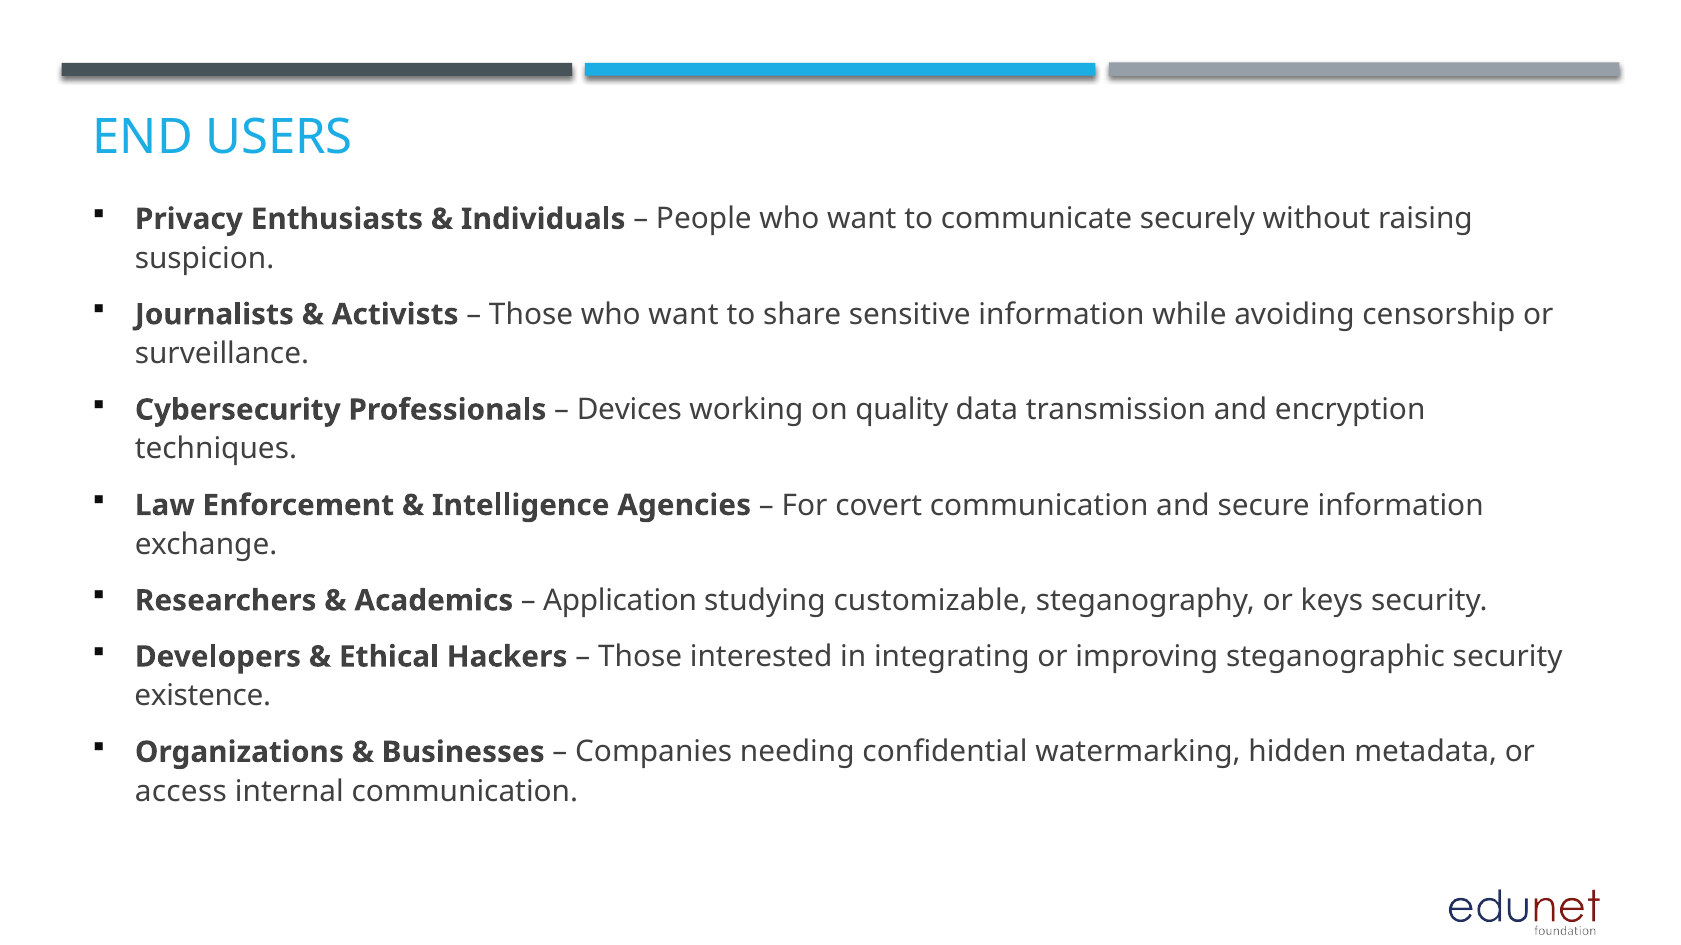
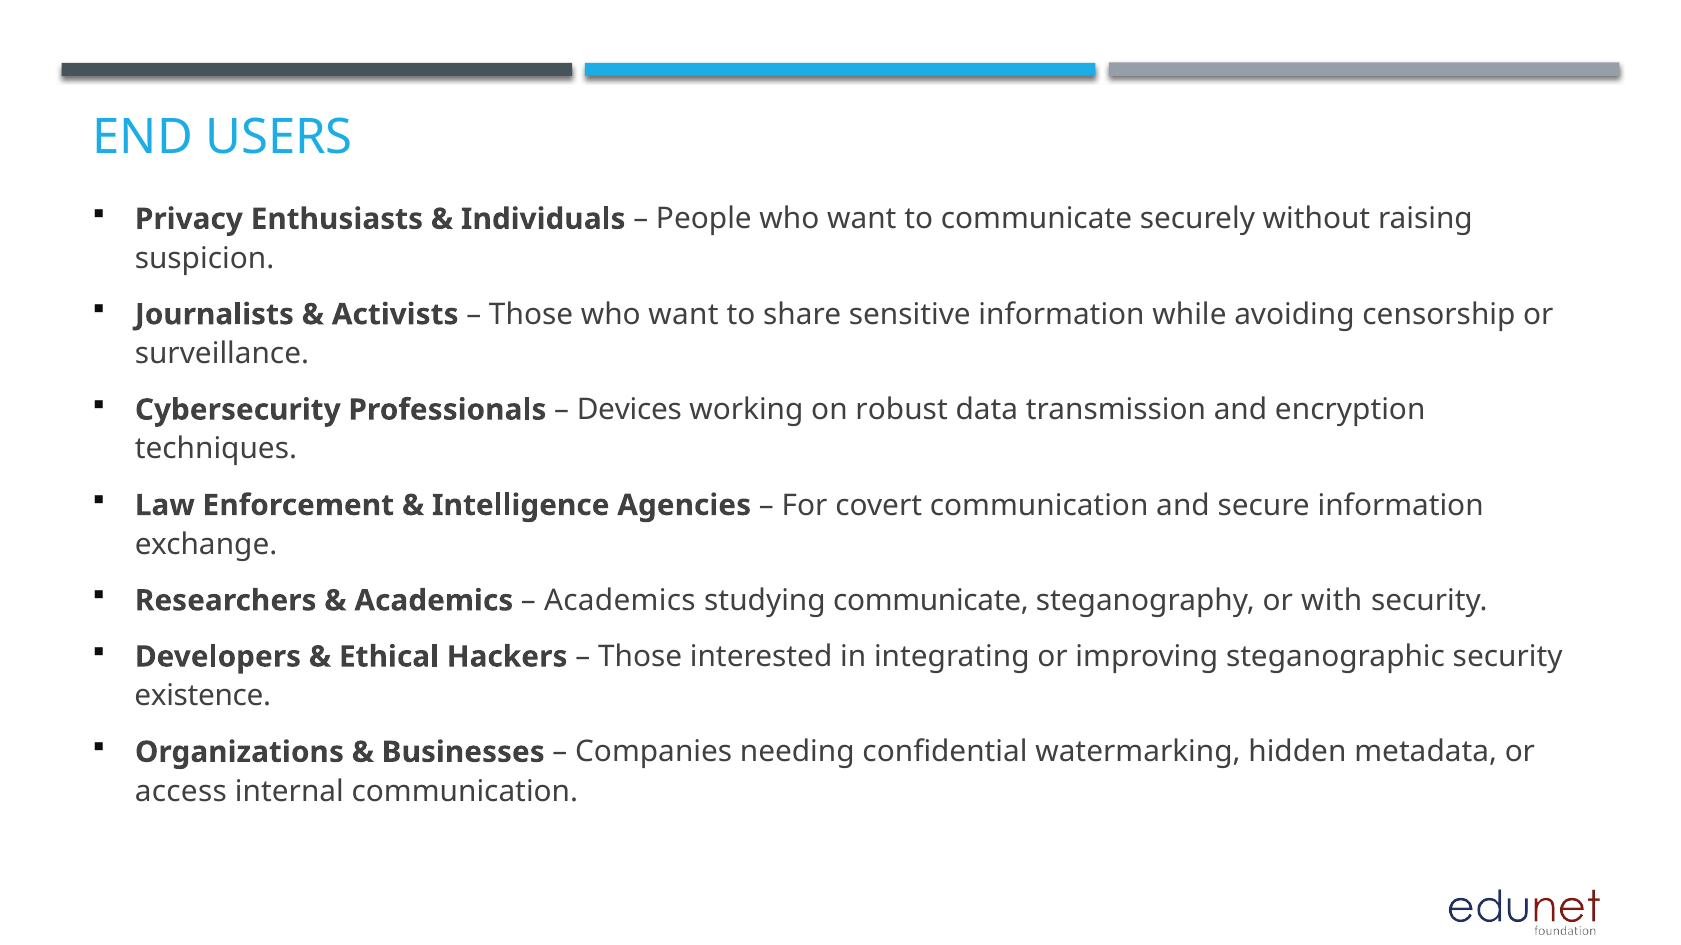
quality: quality -> robust (902, 410)
Application: Application -> Academics (620, 601)
studying customizable: customizable -> communicate (931, 601)
keys: keys -> with (1332, 601)
